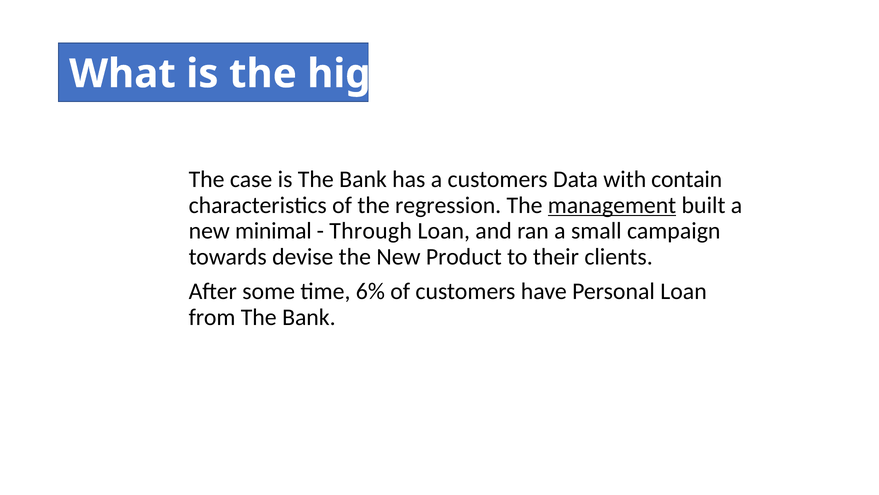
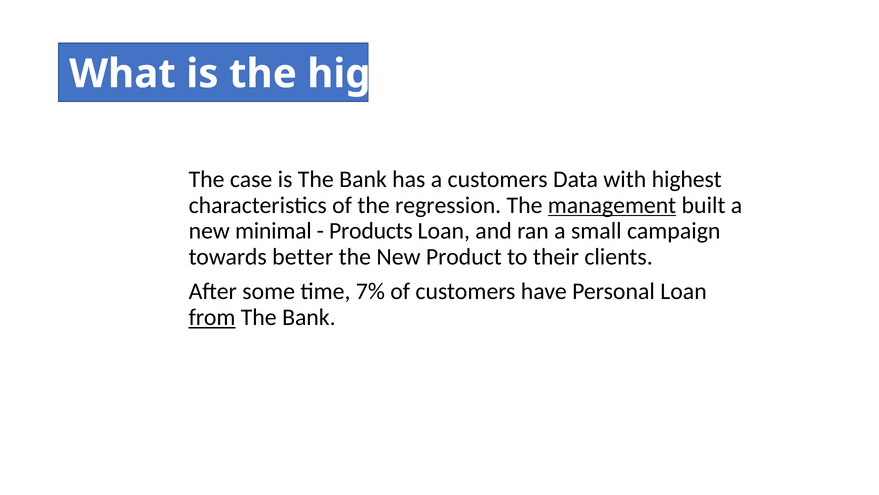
contain: contain -> highest (687, 179)
Through: Through -> Products (371, 231)
devise: devise -> better (303, 256)
6%: 6% -> 7% (370, 291)
from underline: none -> present (212, 317)
